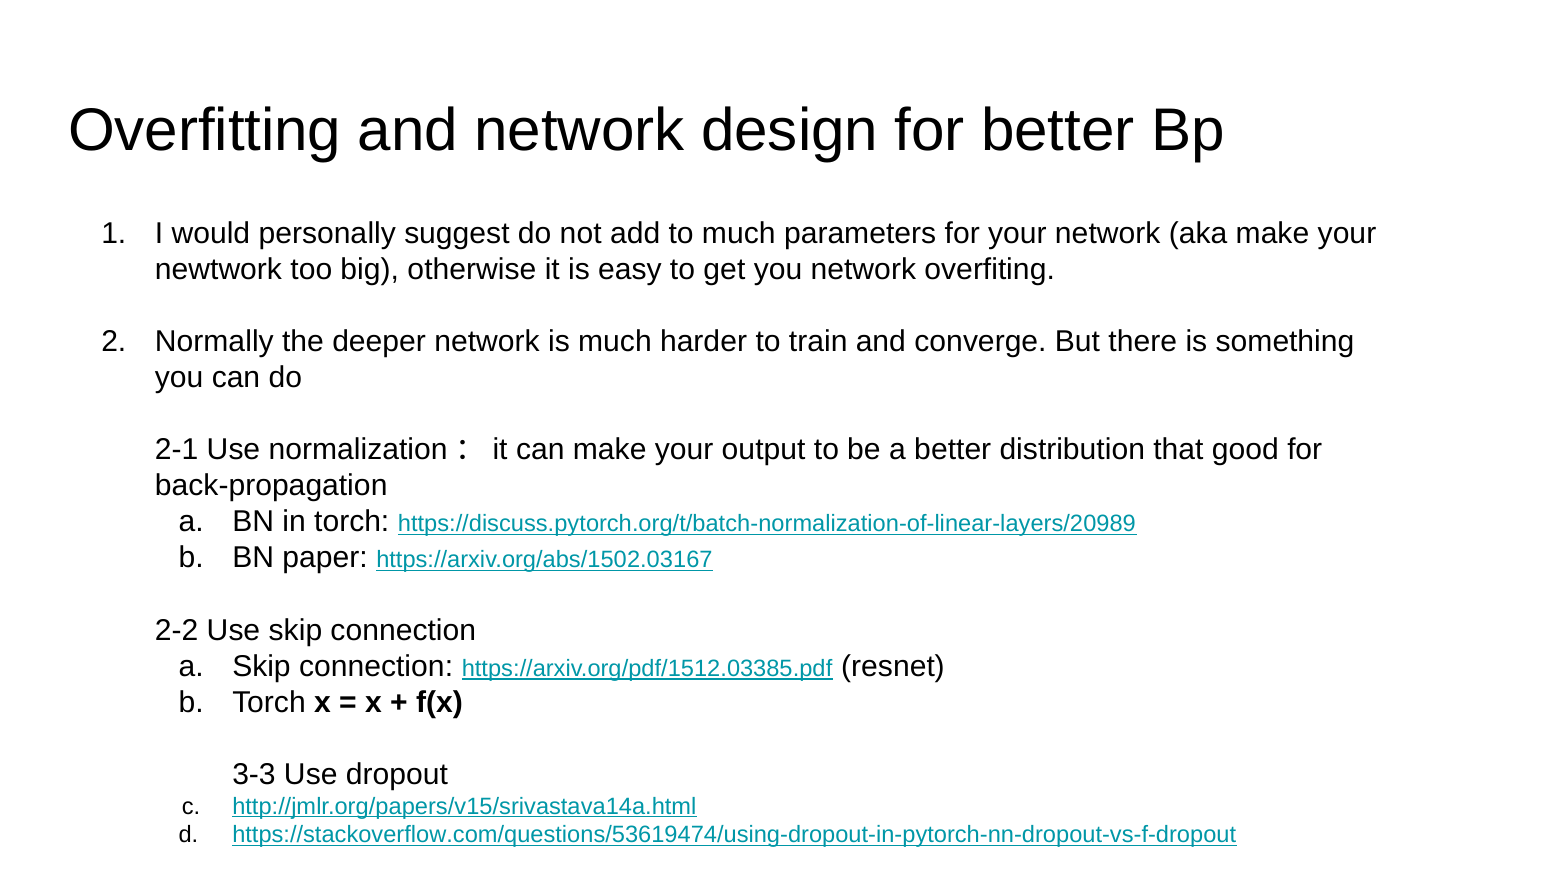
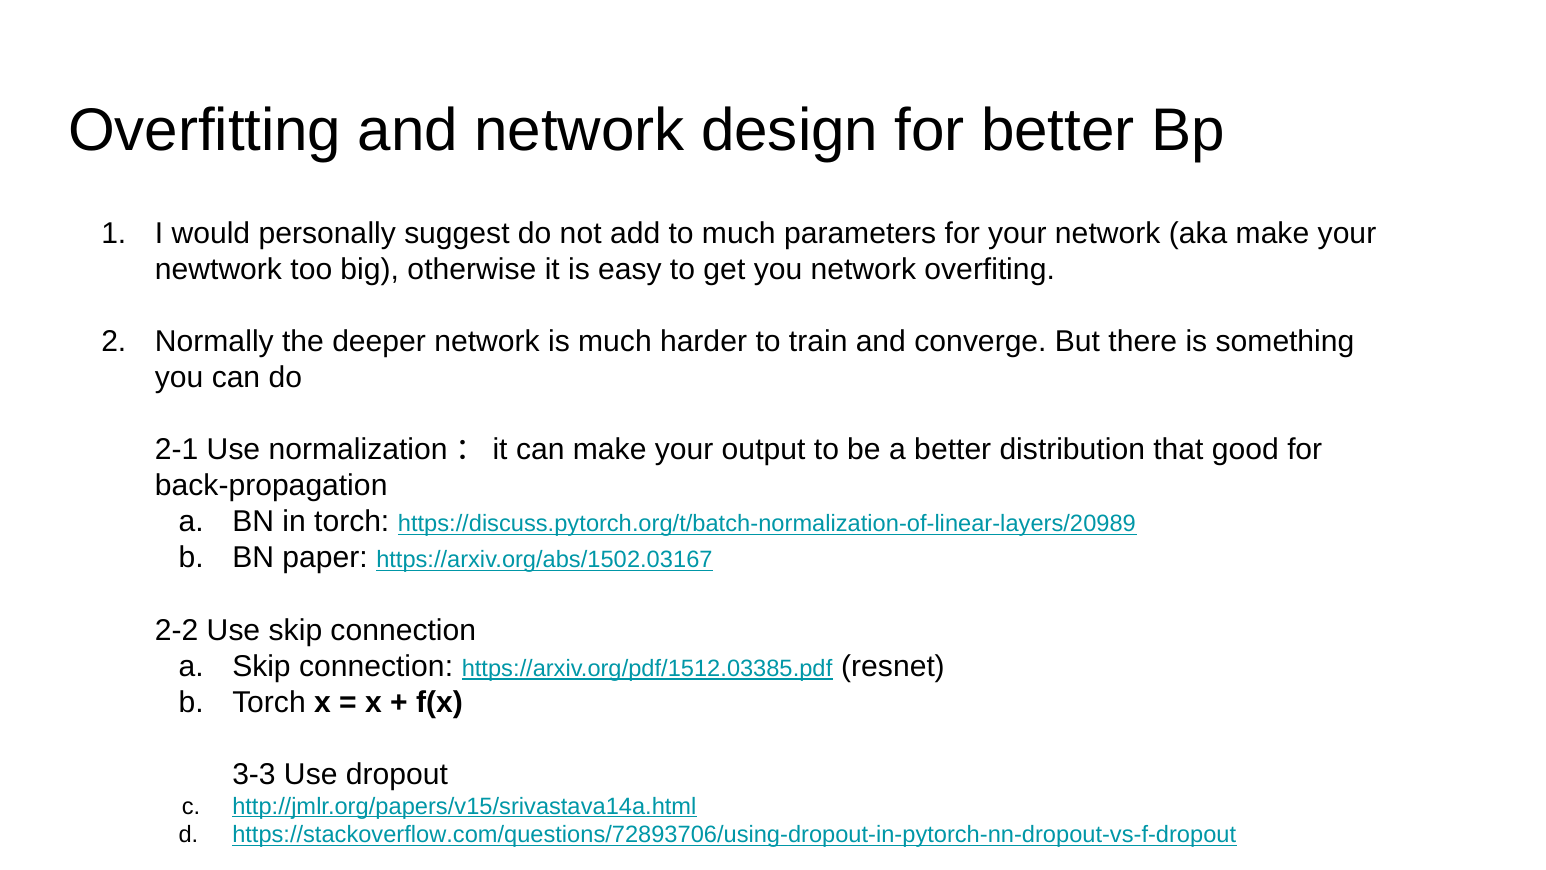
https://stackoverflow.com/questions/53619474/using-dropout-in-pytorch-nn-dropout-vs-f-dropout: https://stackoverflow.com/questions/53619474/using-dropout-in-pytorch-nn-dropout-vs-f-dropout -> https://stackoverflow.com/questions/72893706/using-dropout-in-pytorch-nn-dropout-vs-f-dropout (734, 835)
